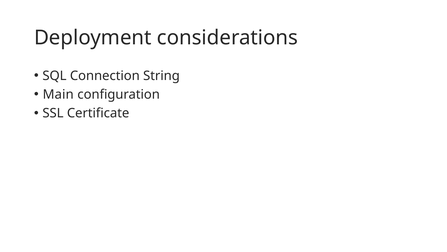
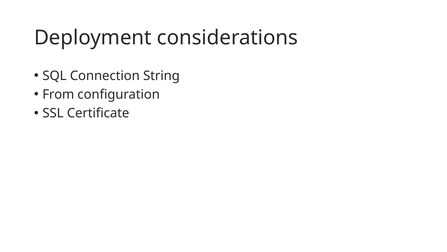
Main: Main -> From (58, 94)
